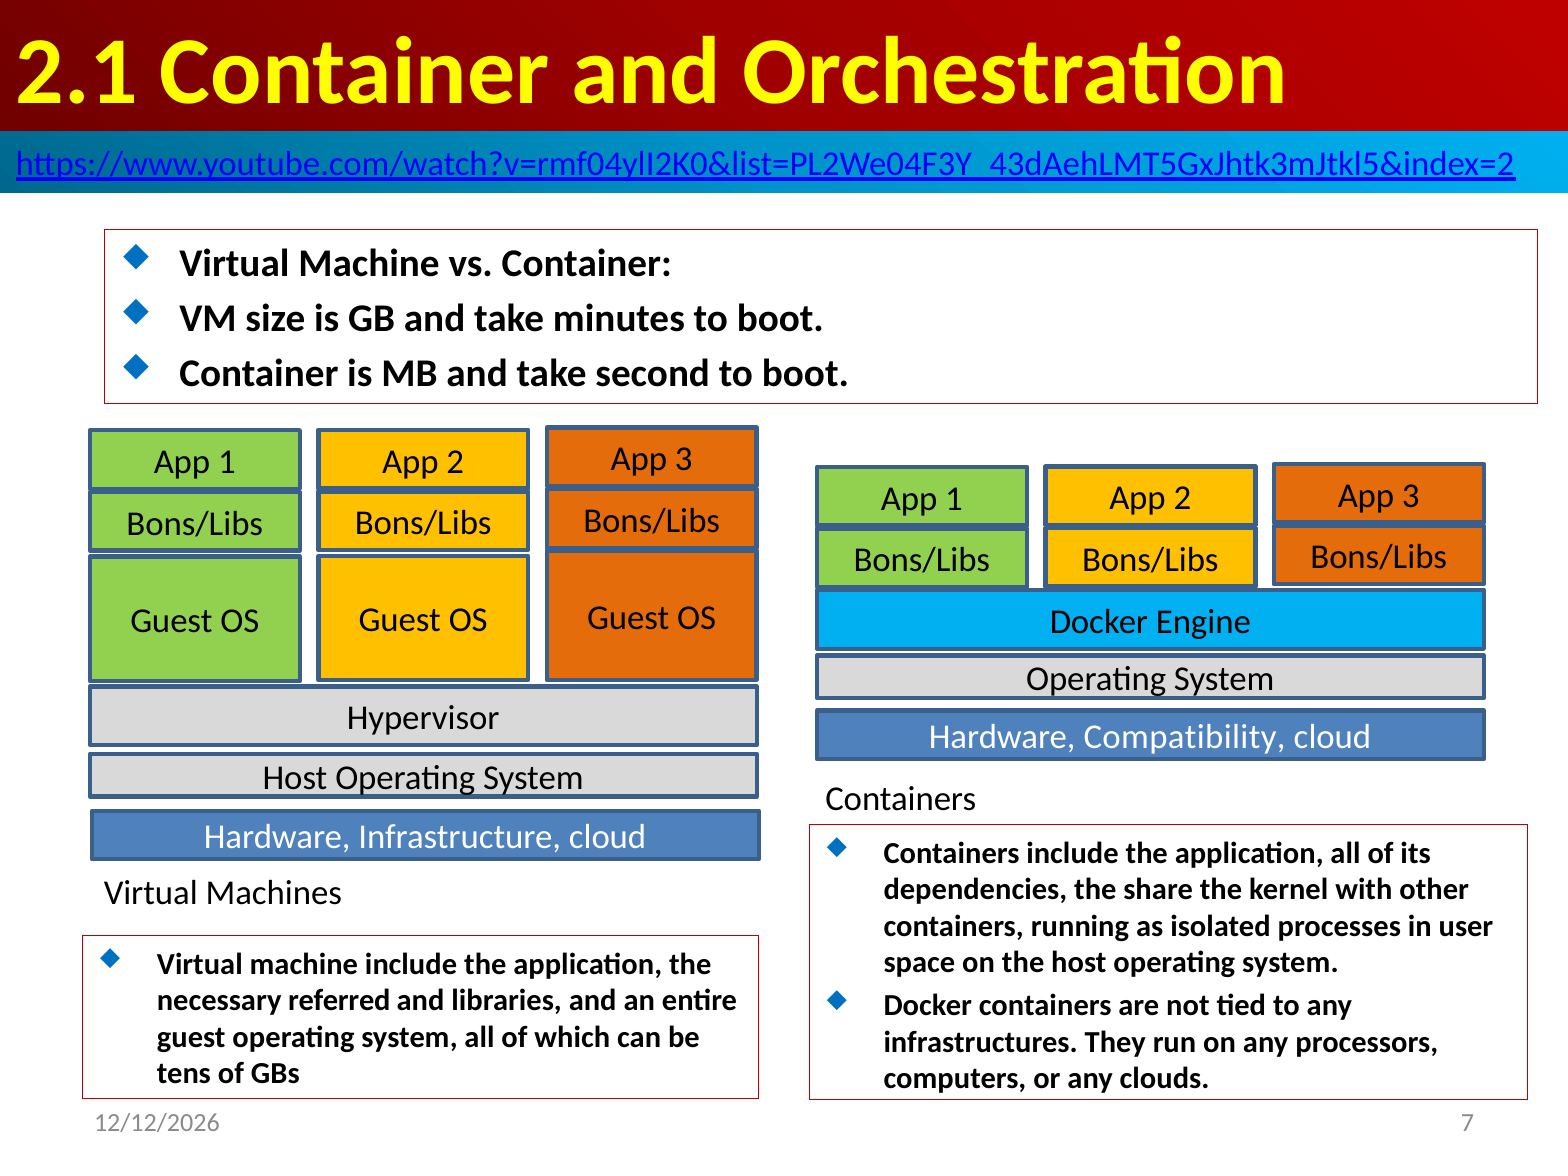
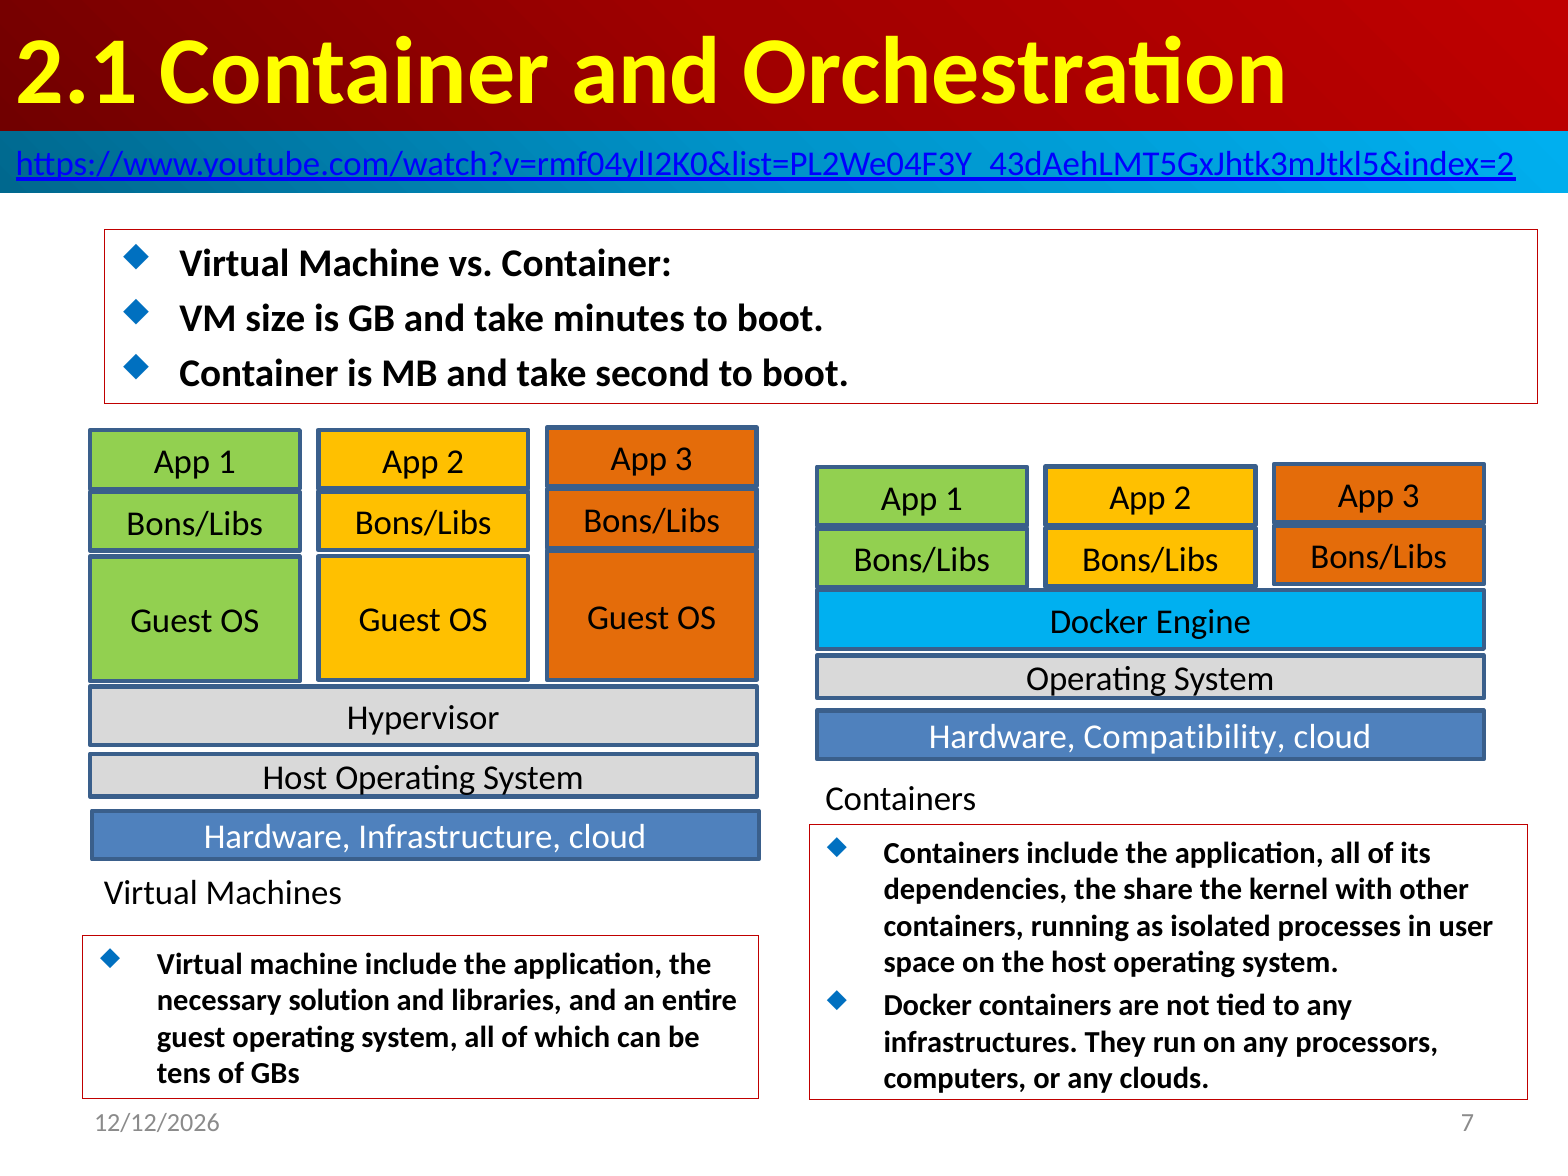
referred: referred -> solution (339, 1001)
